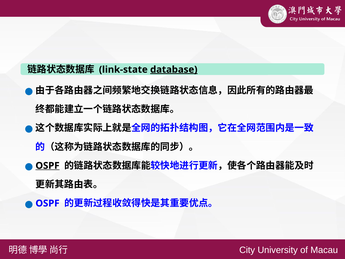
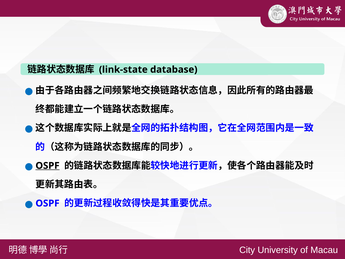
database underline: present -> none (174, 69)
